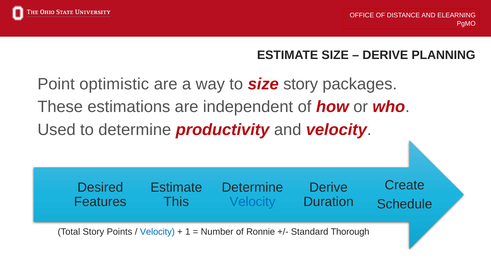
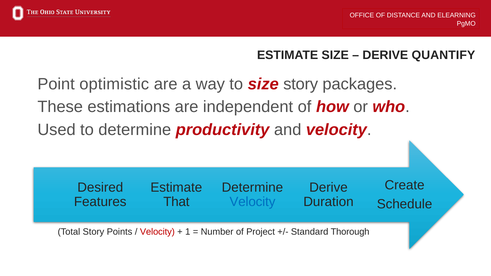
PLANNING: PLANNING -> QUANTIFY (443, 55)
This: This -> That (176, 202)
Velocity colour: blue -> red (157, 232)
Ronnie: Ronnie -> Project (261, 232)
